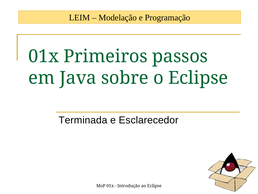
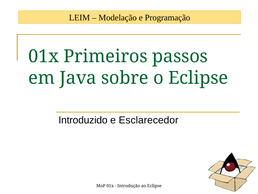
Terminada: Terminada -> Introduzido (83, 120)
